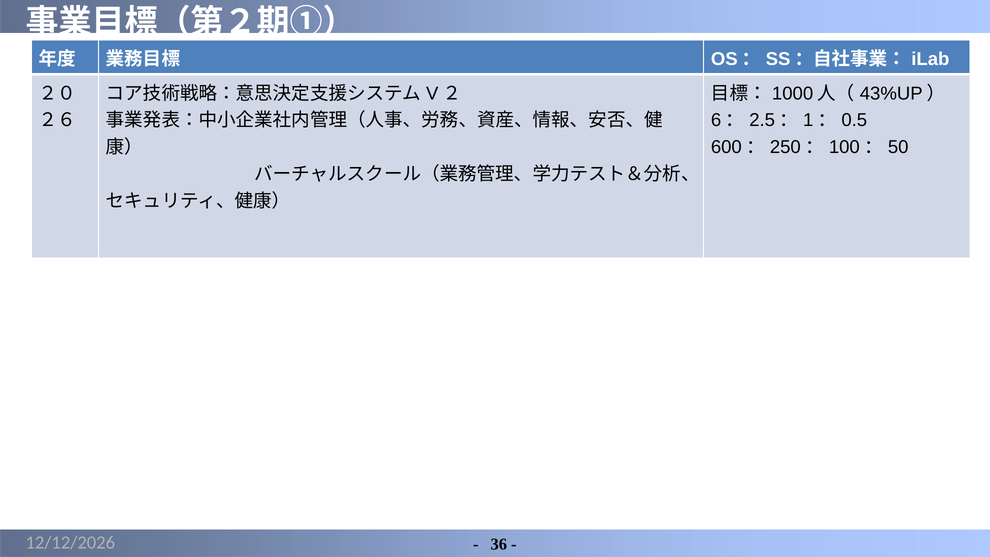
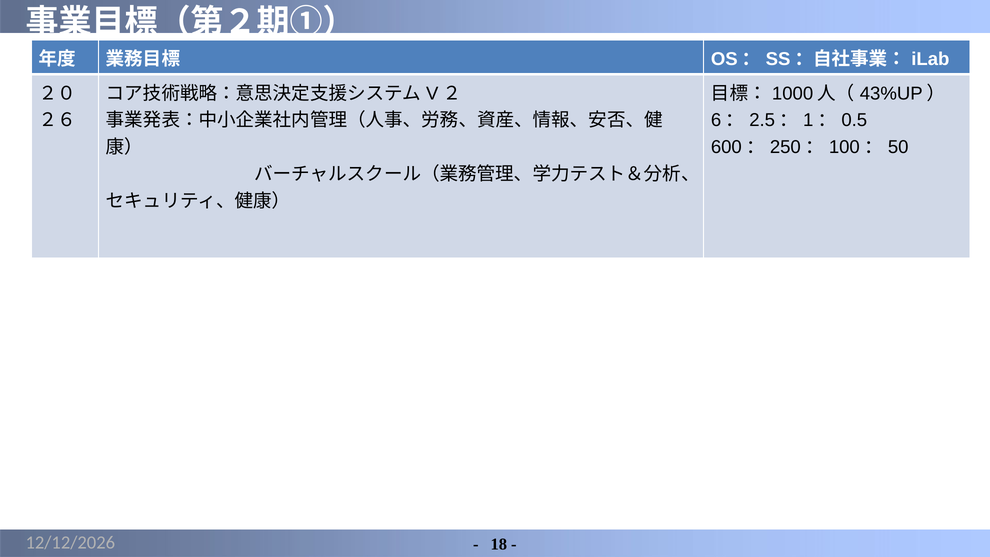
36: 36 -> 18 (499, 544)
